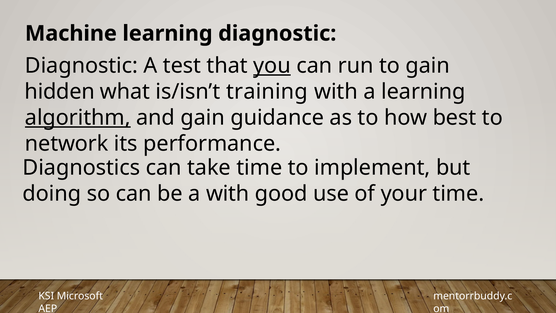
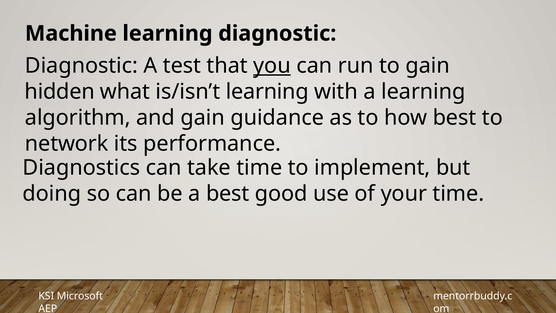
is/isn’t training: training -> learning (267, 91)
algorithm underline: present -> none (78, 117)
a with: with -> best (228, 193)
